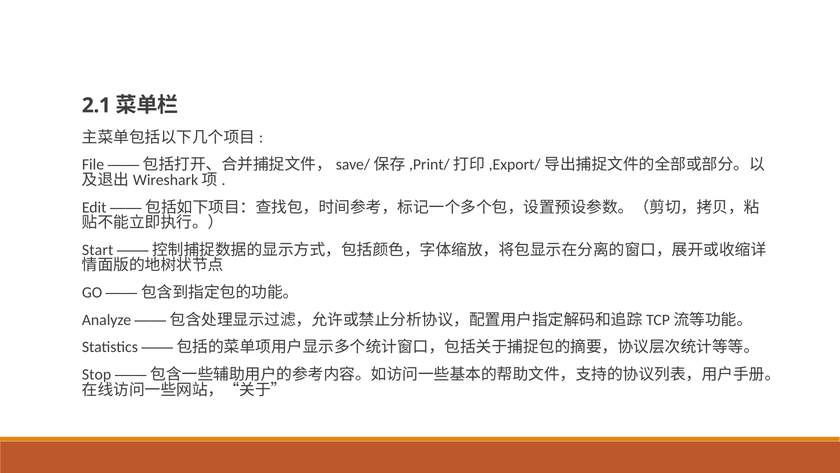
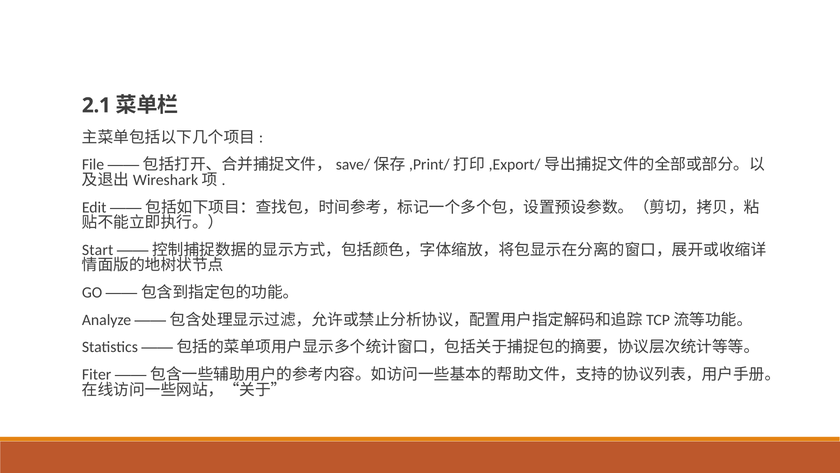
Stop: Stop -> Fiter (97, 374)
